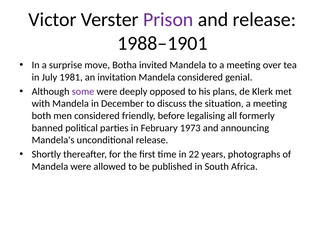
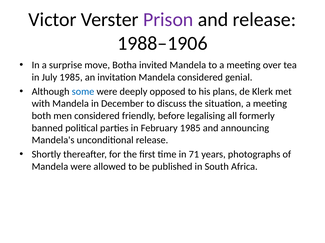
1988–1901: 1988–1901 -> 1988–1906 (162, 43)
July 1981: 1981 -> 1985 (71, 78)
some colour: purple -> blue (83, 92)
February 1973: 1973 -> 1985 (190, 128)
22: 22 -> 71 (194, 155)
